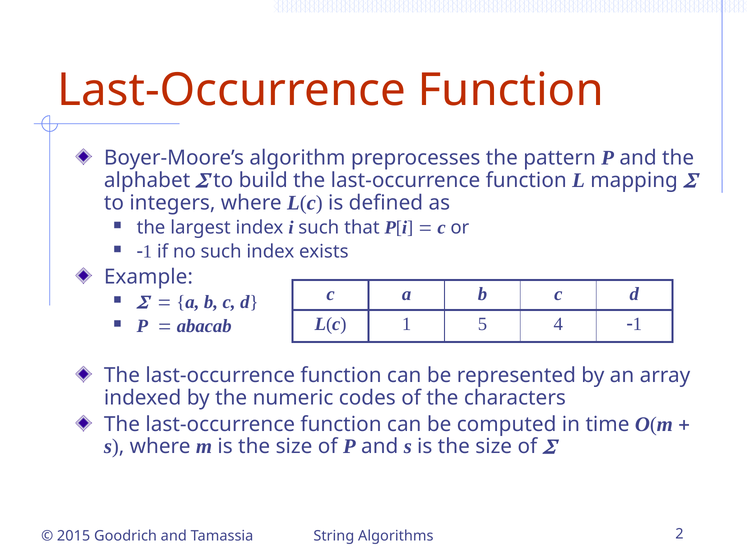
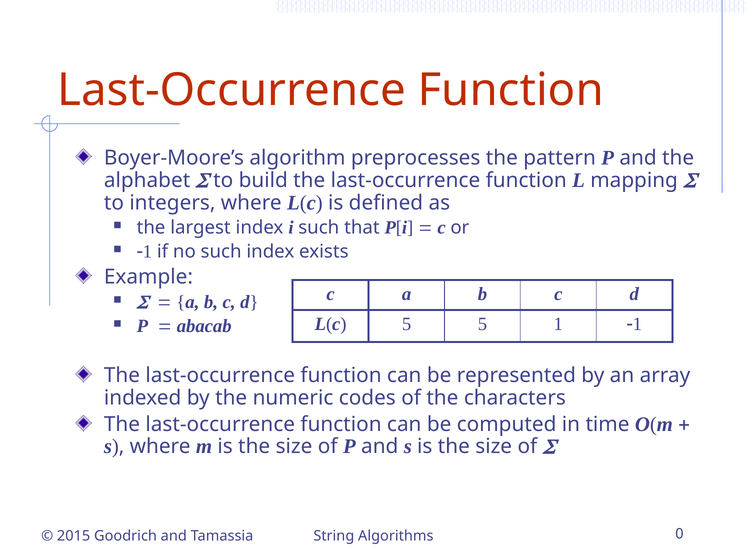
L(c 1: 1 -> 5 (407, 324)
4: 4 -> 1 (558, 324)
2: 2 -> 0 (679, 534)
